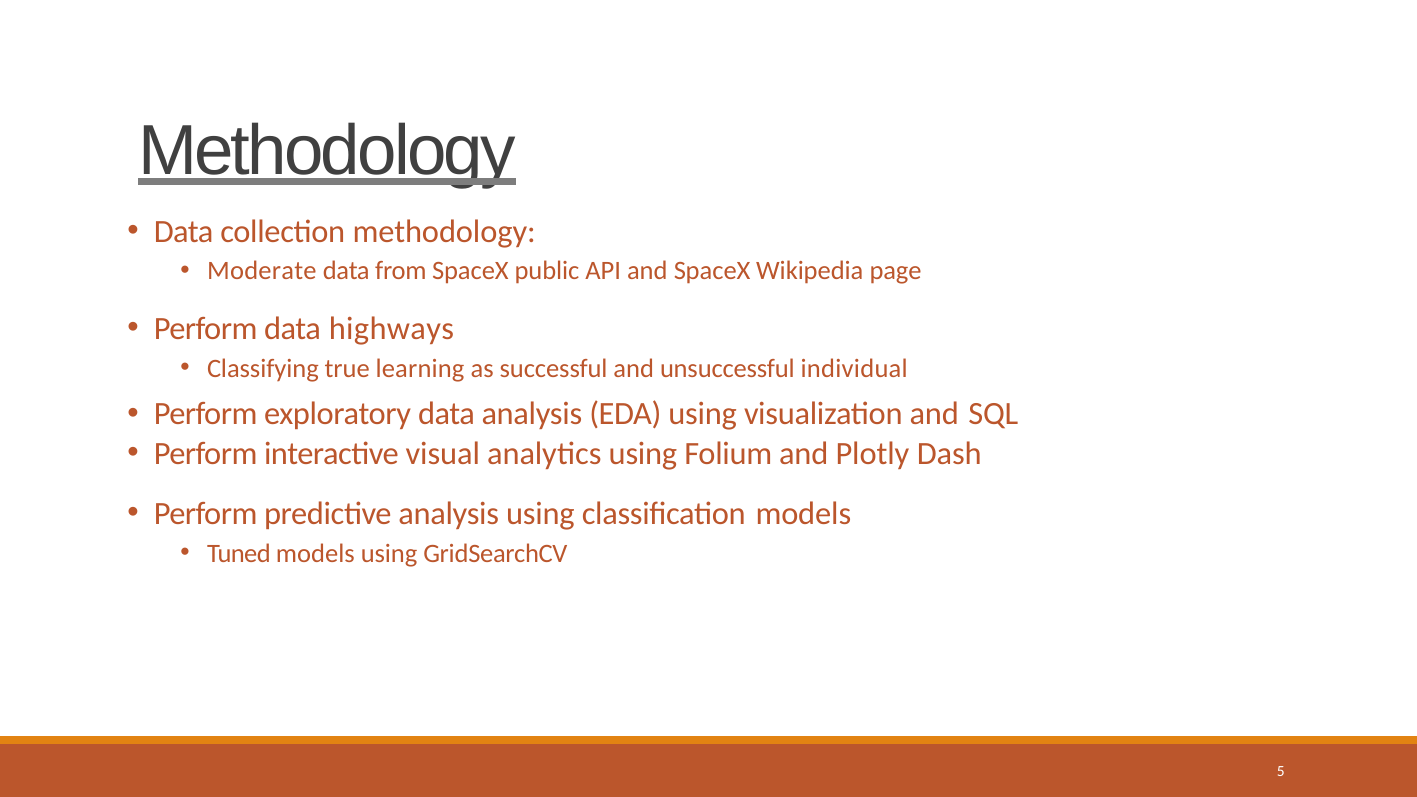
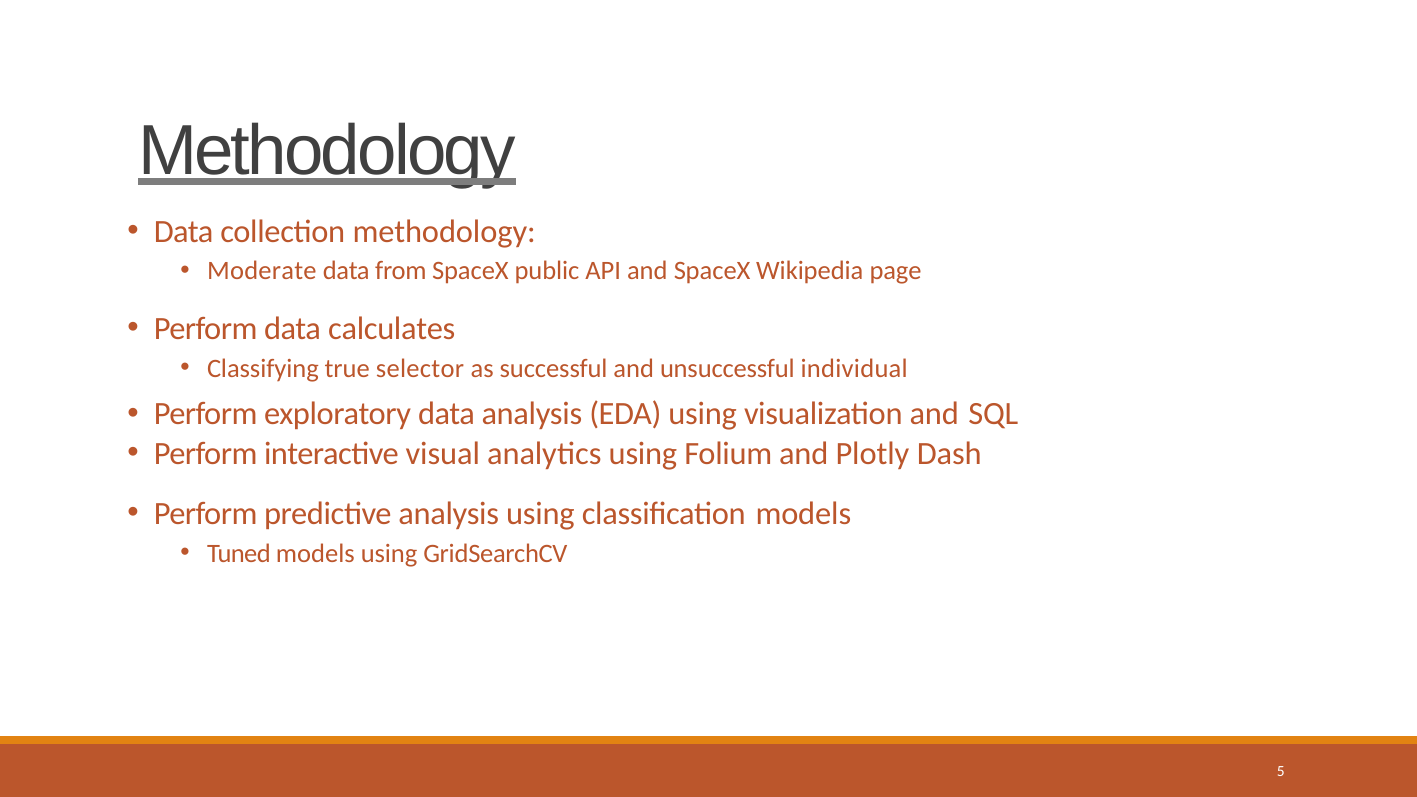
highways: highways -> calculates (392, 329)
learning: learning -> selector (420, 368)
